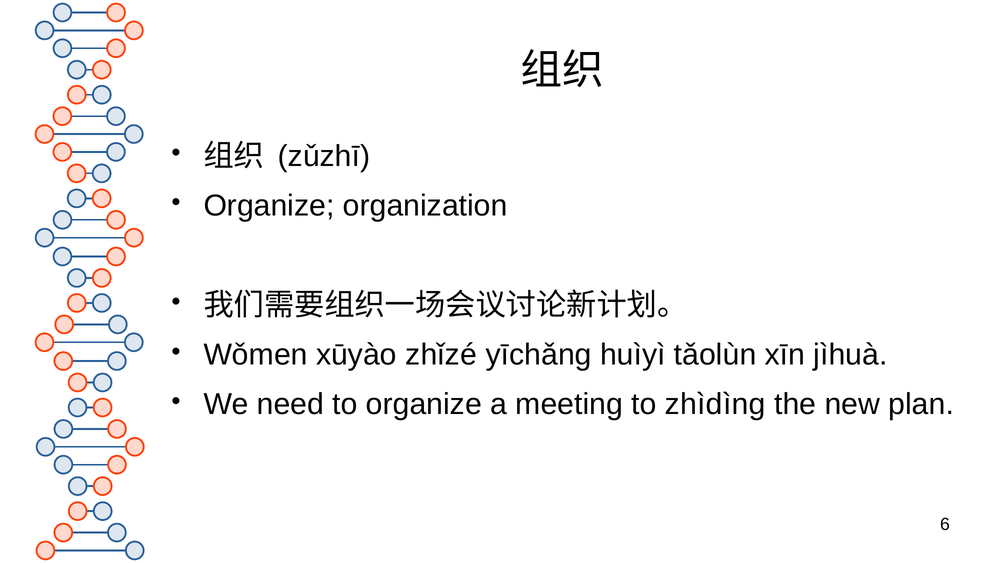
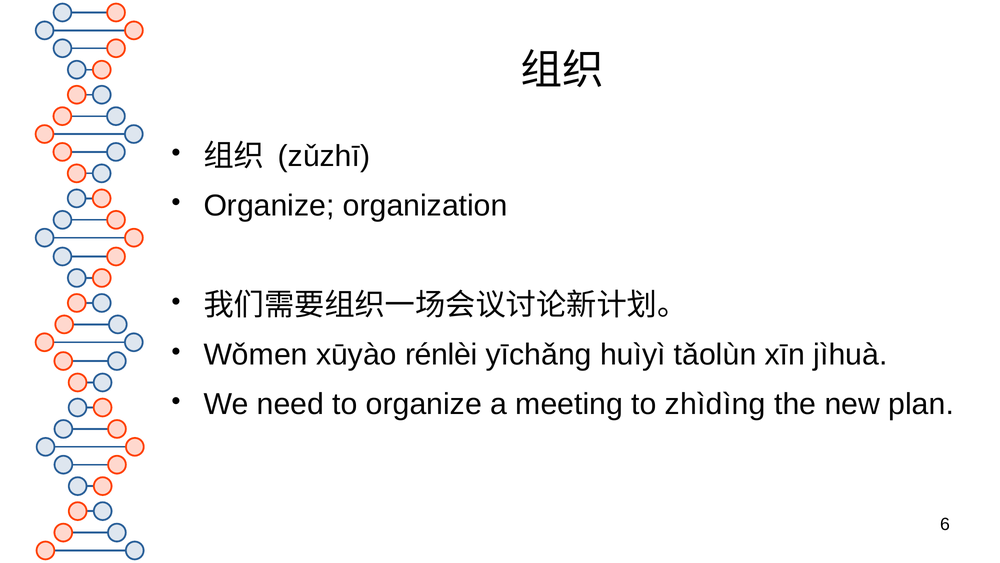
zhǐzé: zhǐzé -> rénlèi (441, 355)
